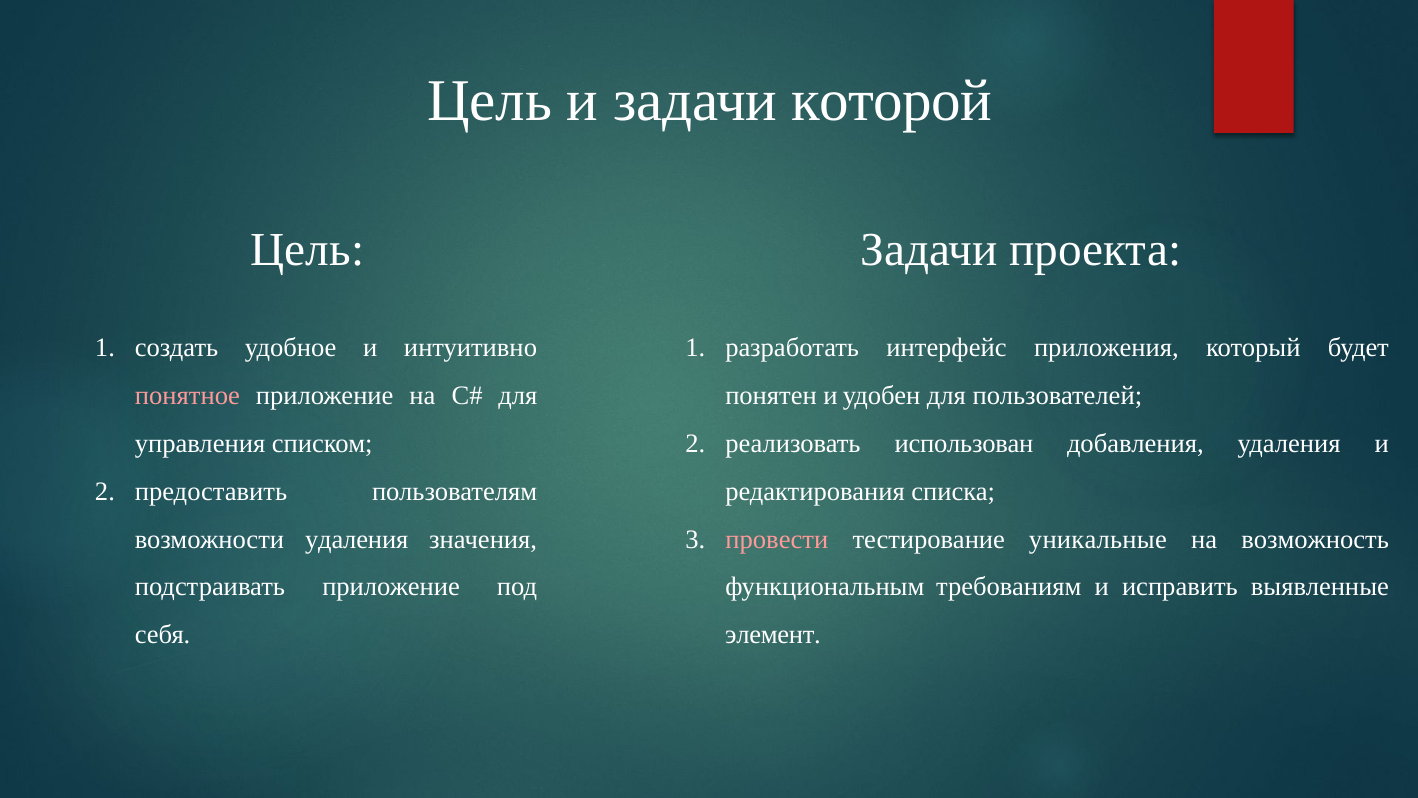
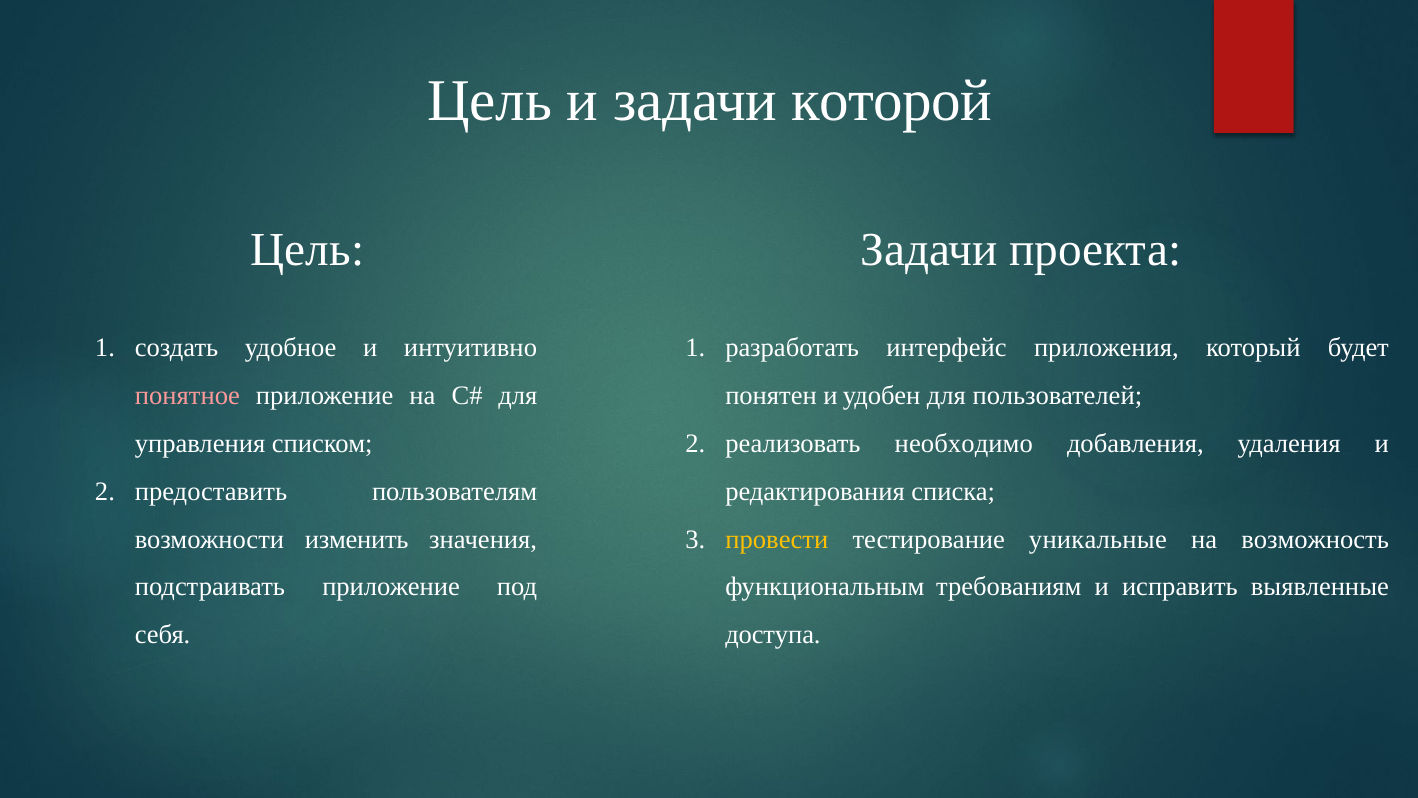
использован: использован -> необходимо (964, 443)
возможности удаления: удаления -> изменить (357, 539)
провести colour: pink -> yellow (777, 539)
элемент: элемент -> доступа (773, 635)
